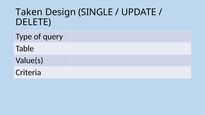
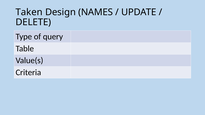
SINGLE: SINGLE -> NAMES (96, 12)
